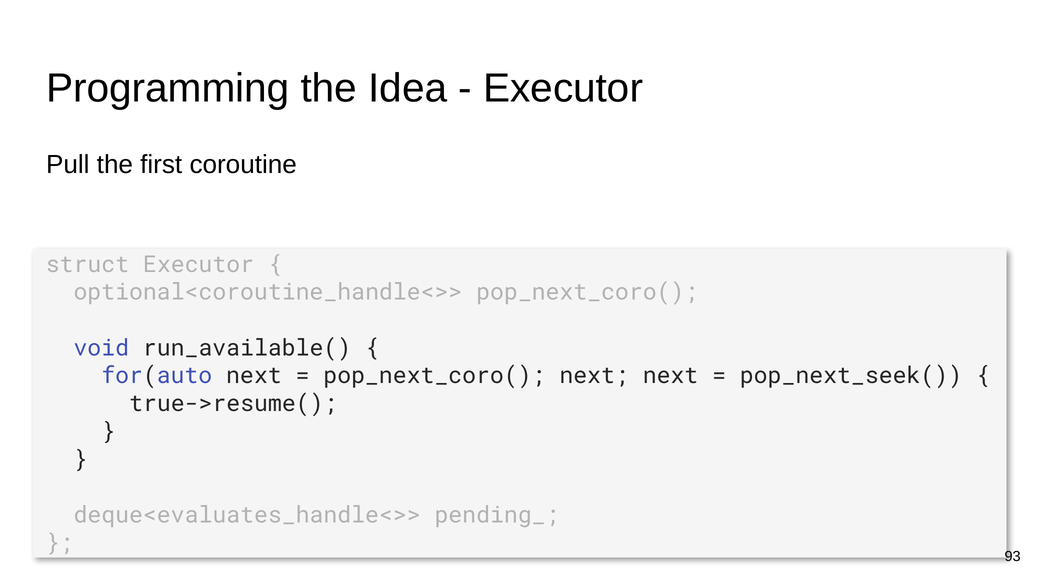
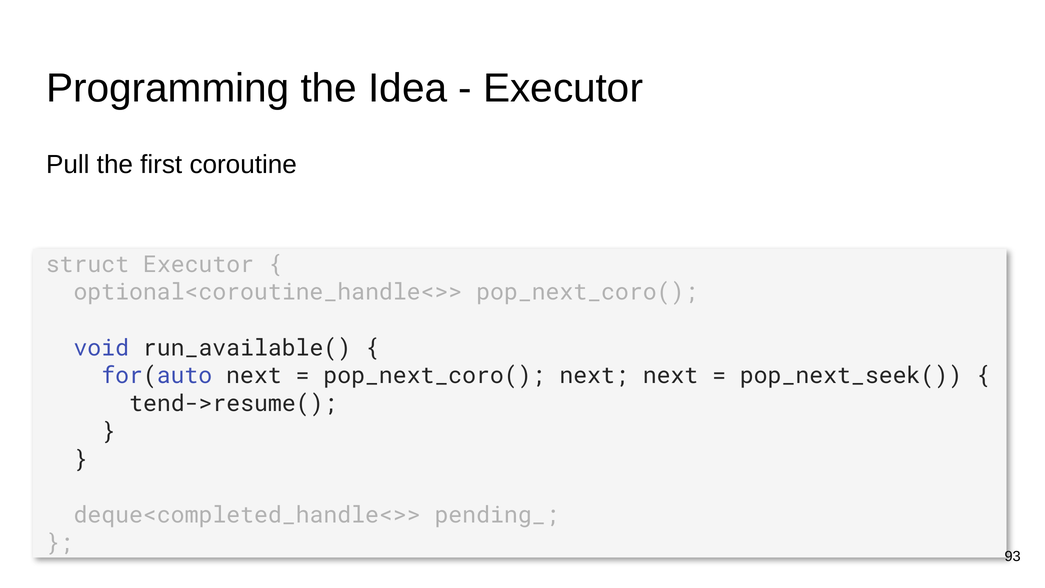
true->resume(: true->resume( -> tend->resume( (233, 404)
deque<evaluates_handle<>>: deque<evaluates_handle<>> -> deque<completed_handle<>> (247, 515)
